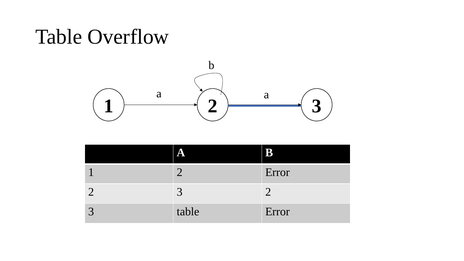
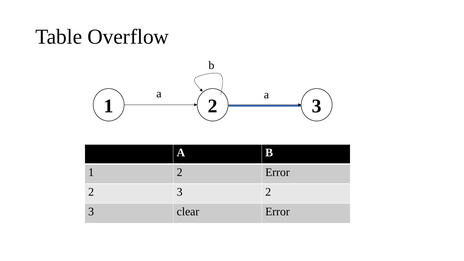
3 table: table -> clear (188, 212)
